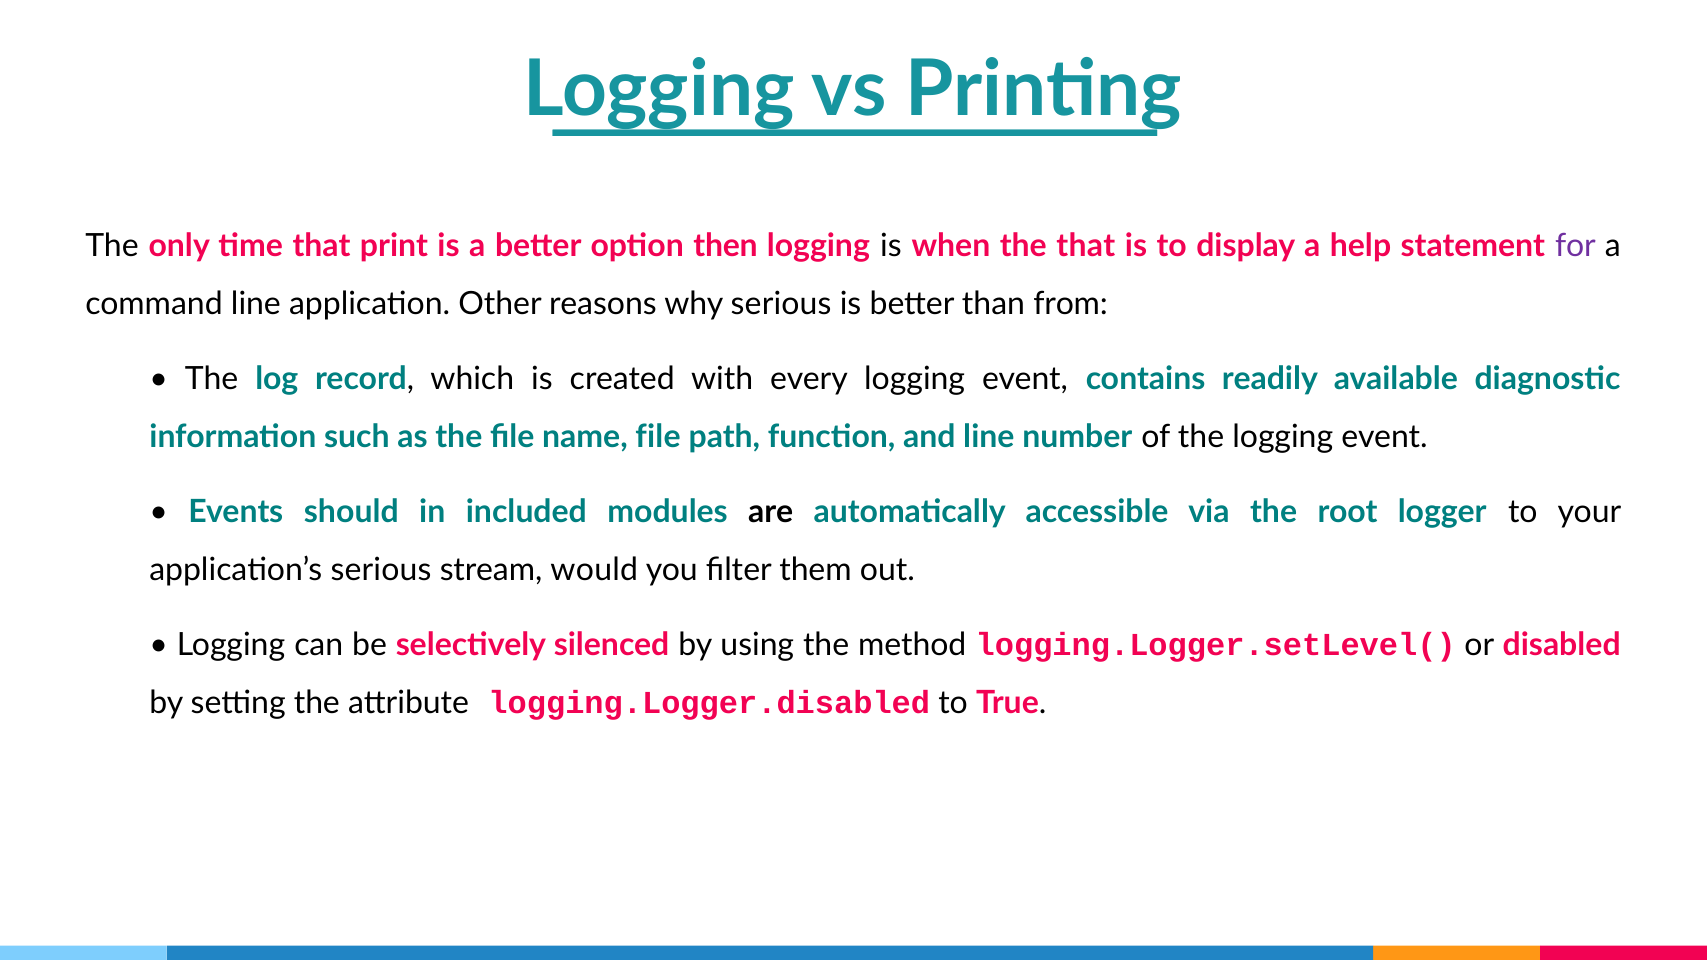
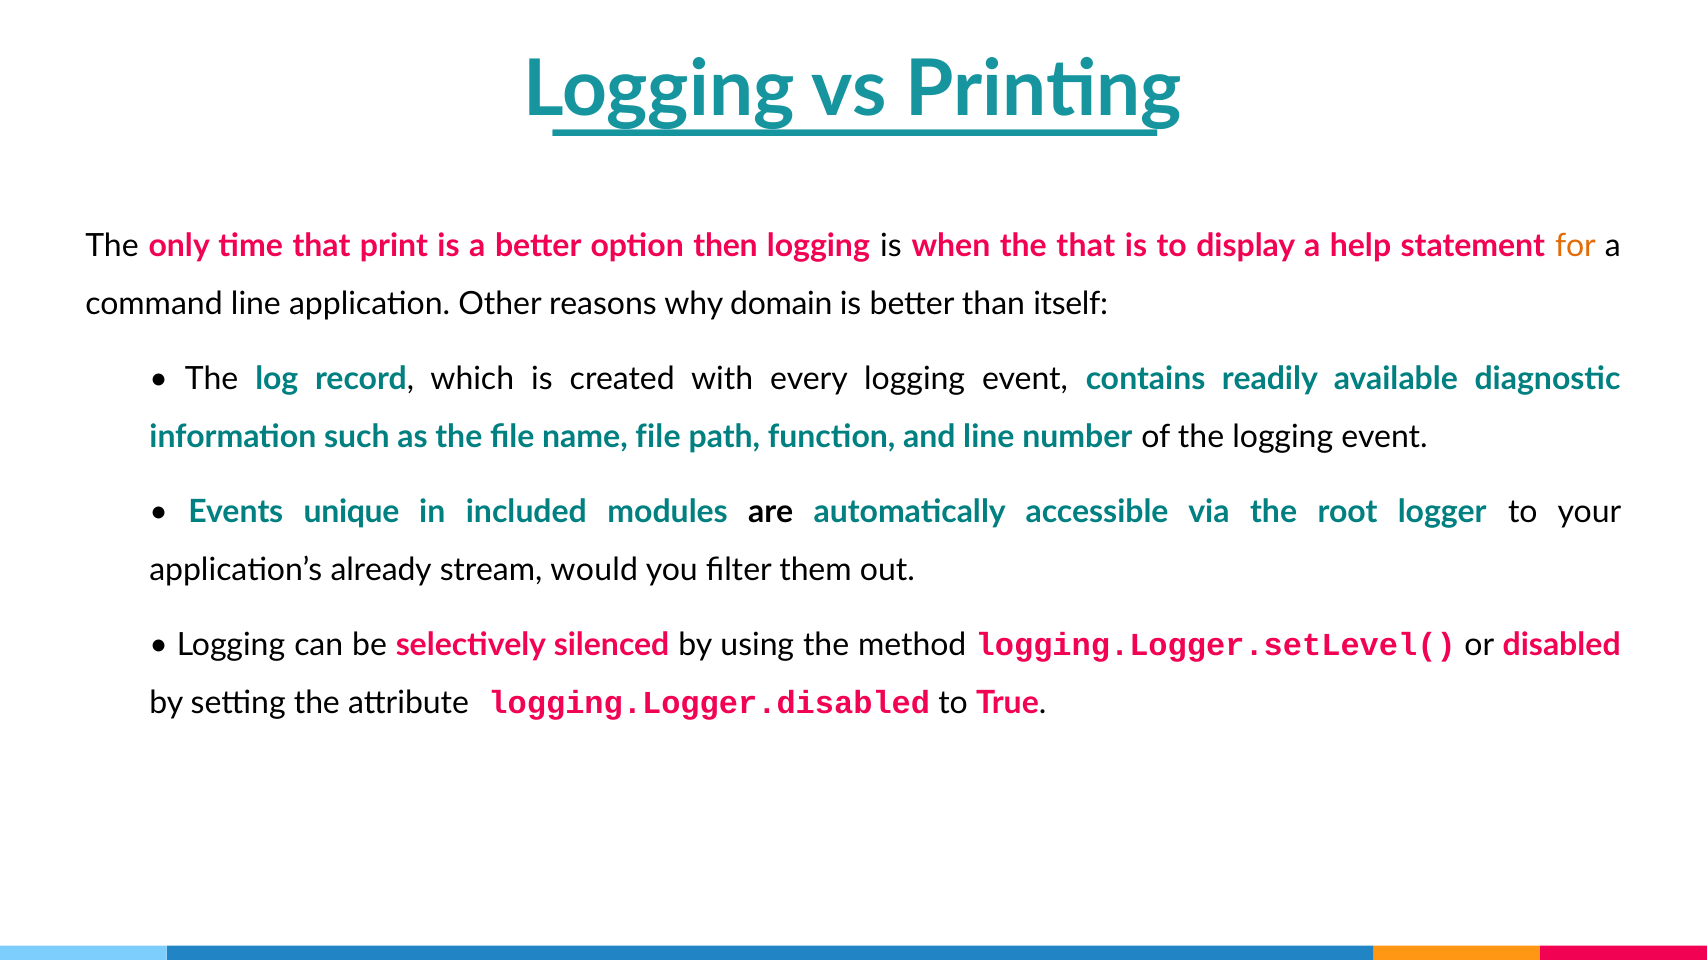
for colour: purple -> orange (1575, 246)
why serious: serious -> domain (781, 304)
from: from -> itself (1071, 304)
should: should -> unique (352, 512)
application’s serious: serious -> already (381, 570)
